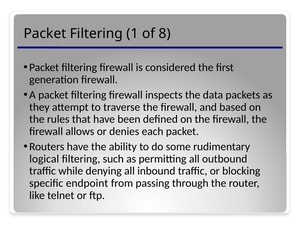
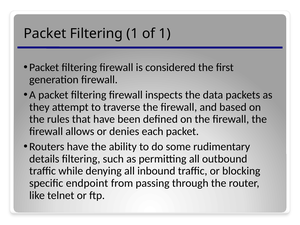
of 8: 8 -> 1 (165, 34)
logical: logical -> details (44, 159)
